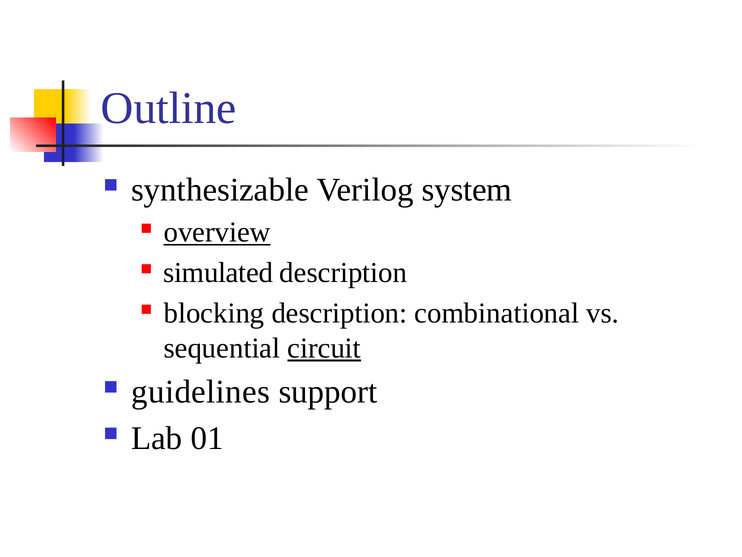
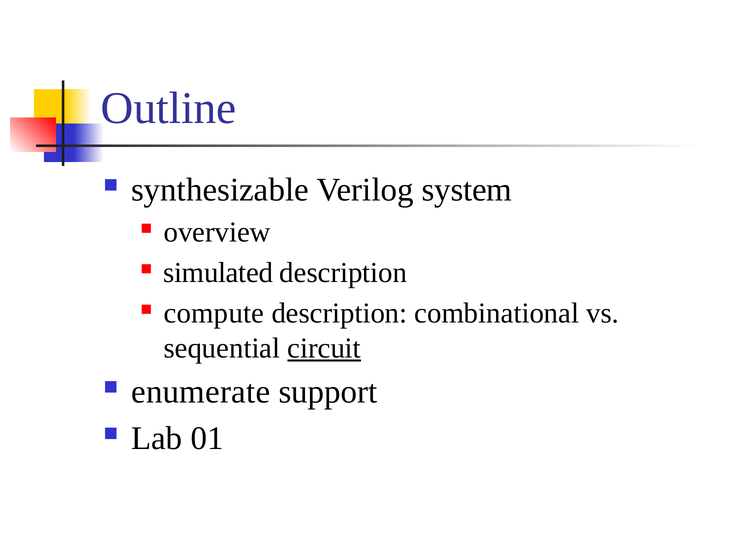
overview underline: present -> none (217, 232)
blocking: blocking -> compute (214, 313)
guidelines: guidelines -> enumerate (201, 392)
